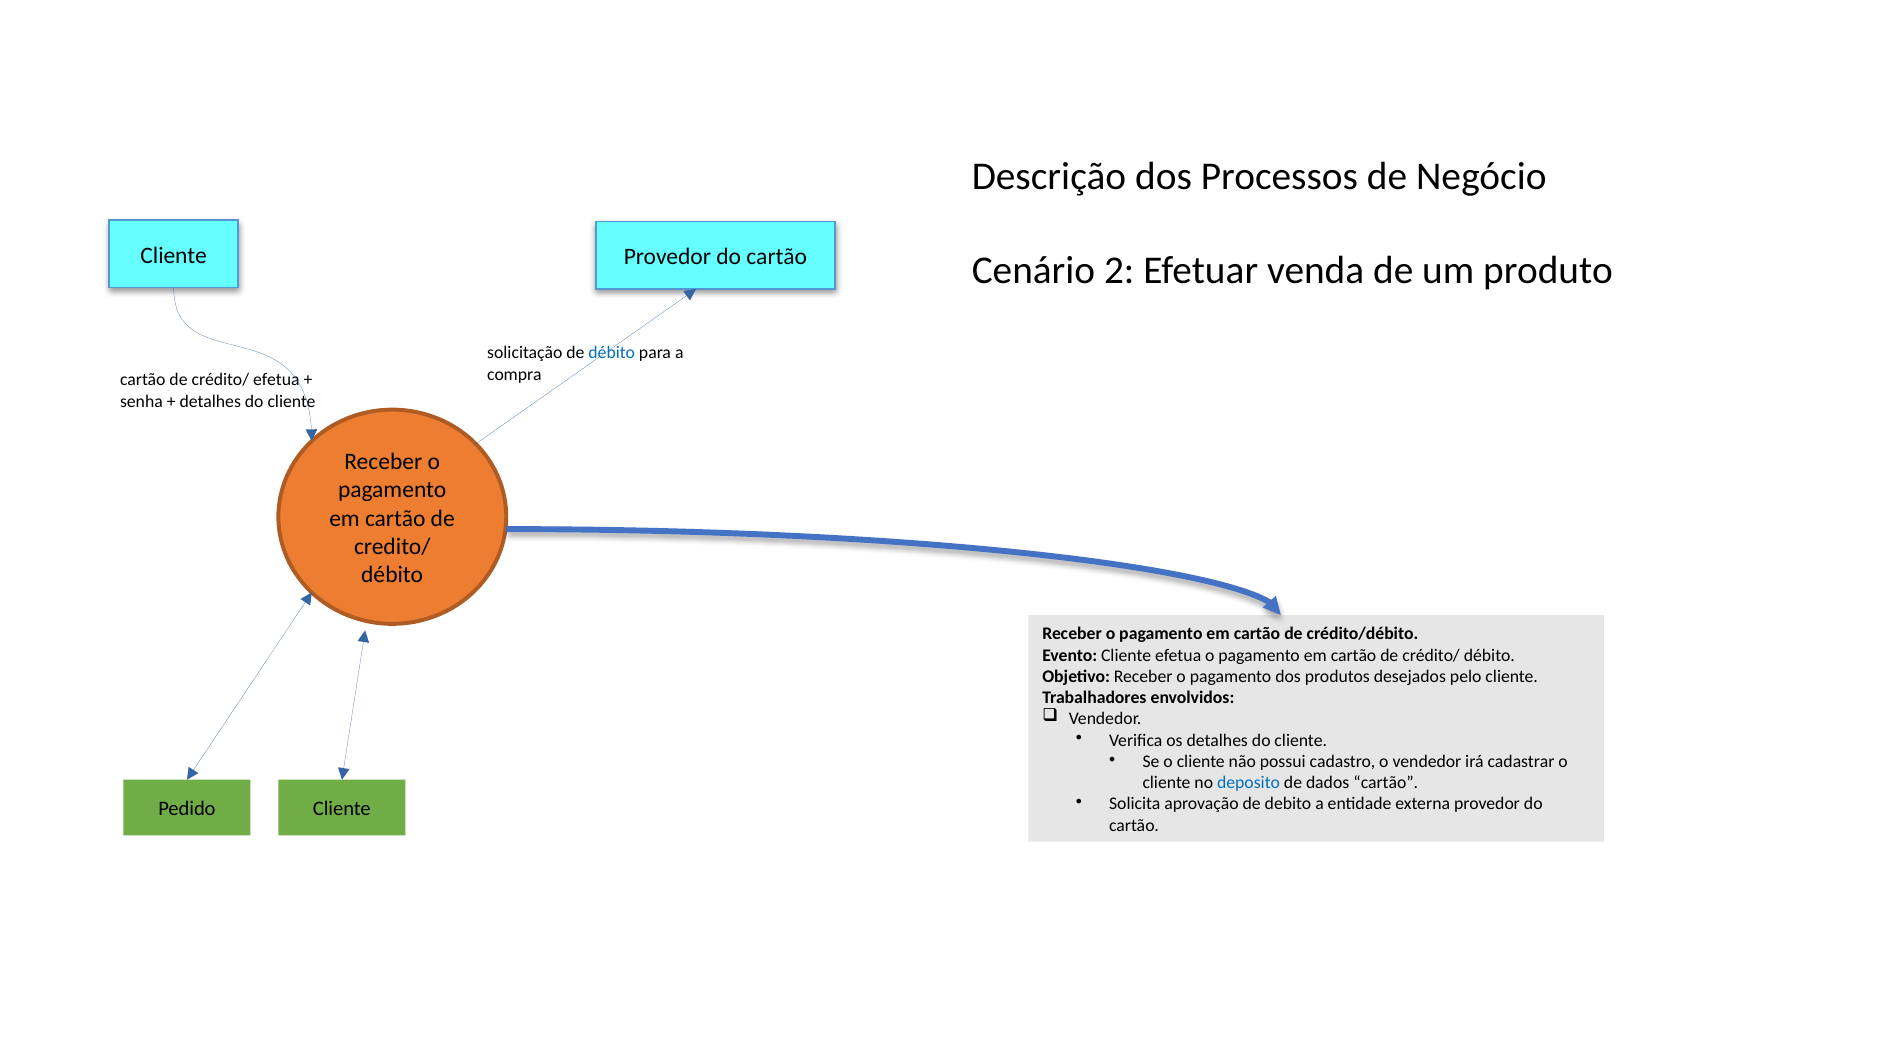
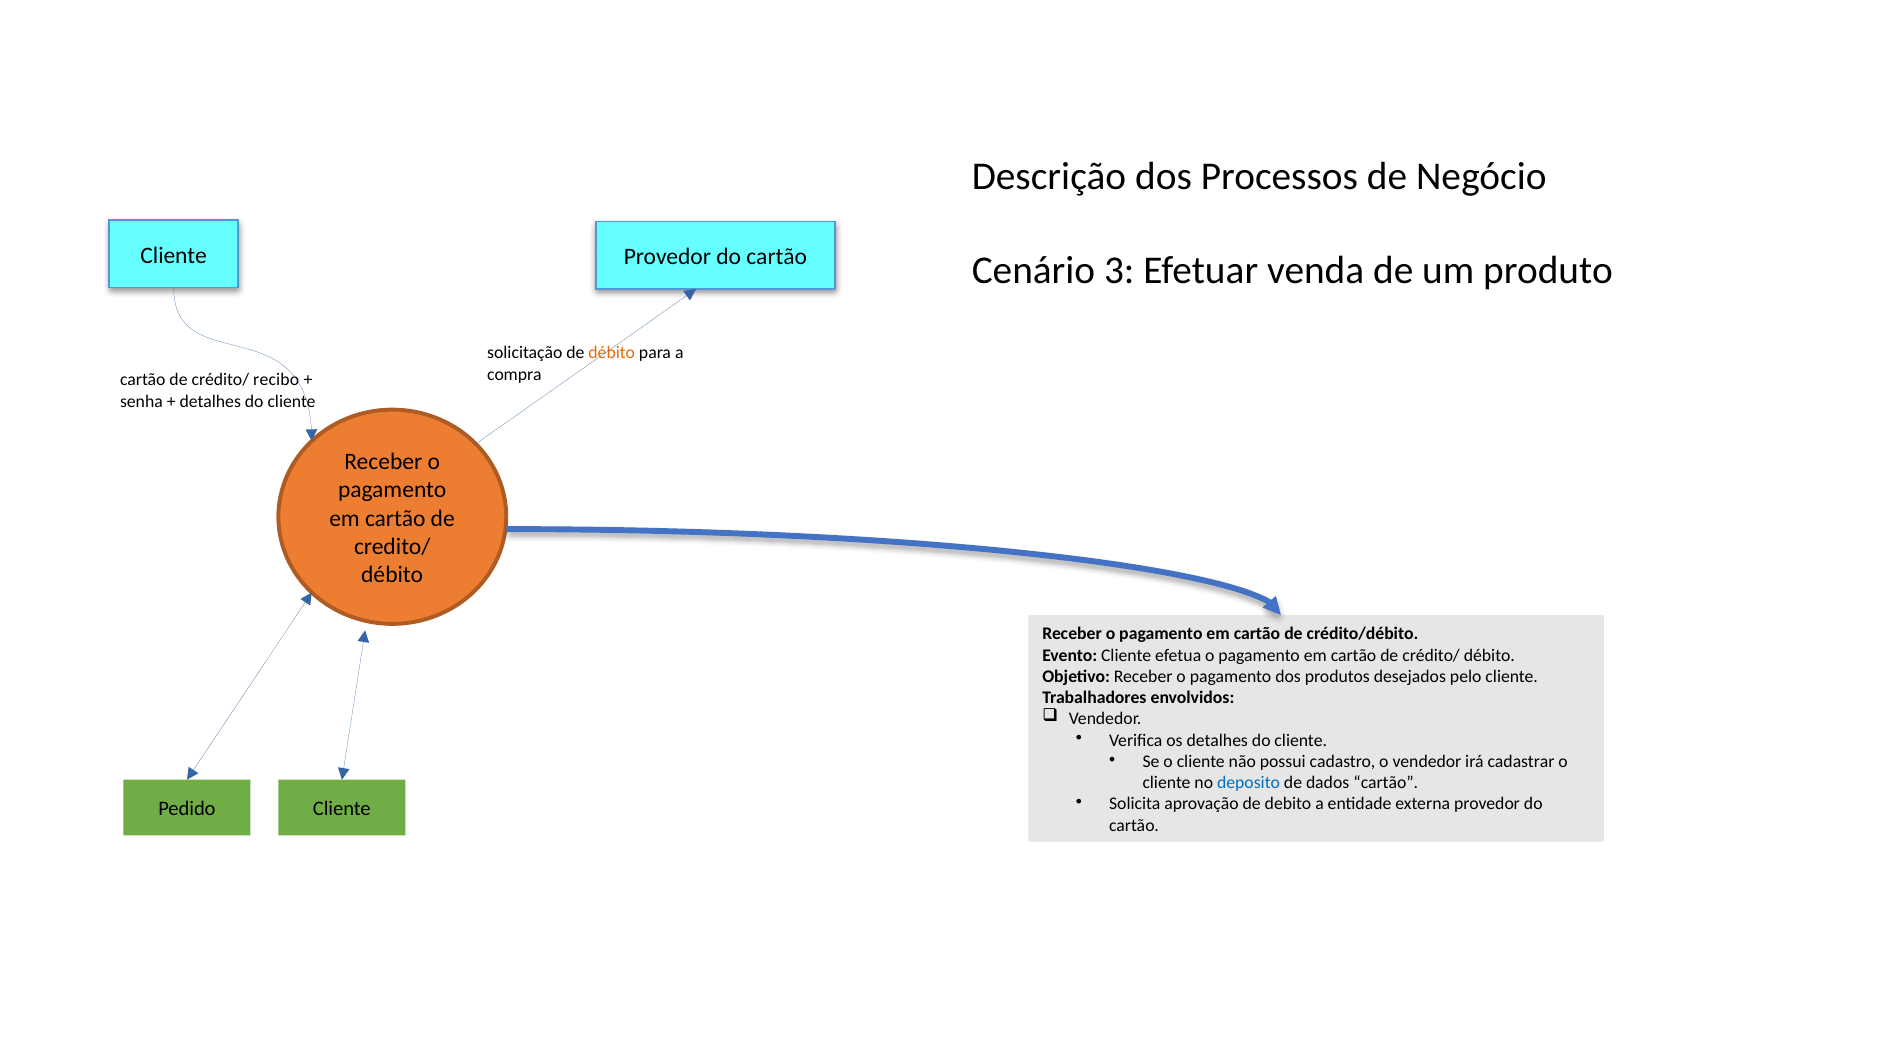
2: 2 -> 3 (1119, 271)
débito colour: blue -> orange (612, 353)
crédito/ efetua: efetua -> recibo (276, 380)
